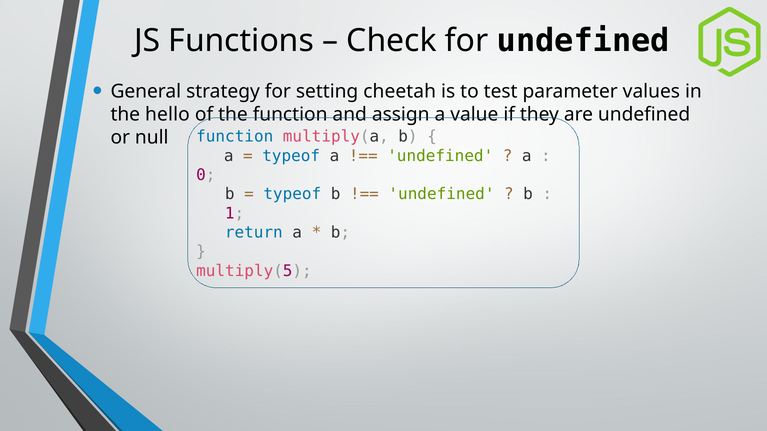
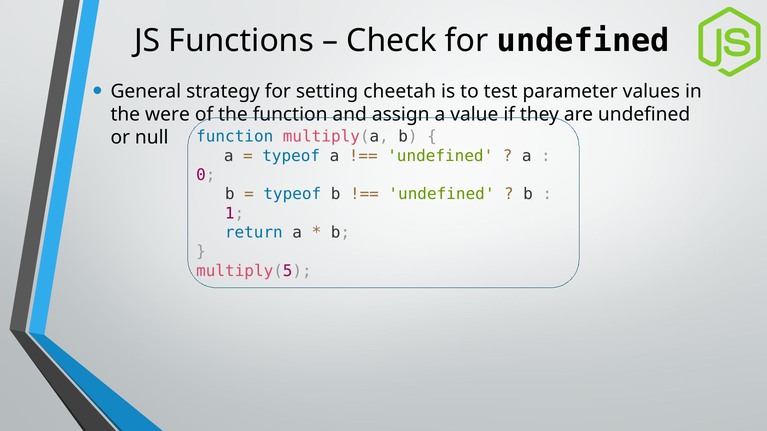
hello: hello -> were (167, 115)
